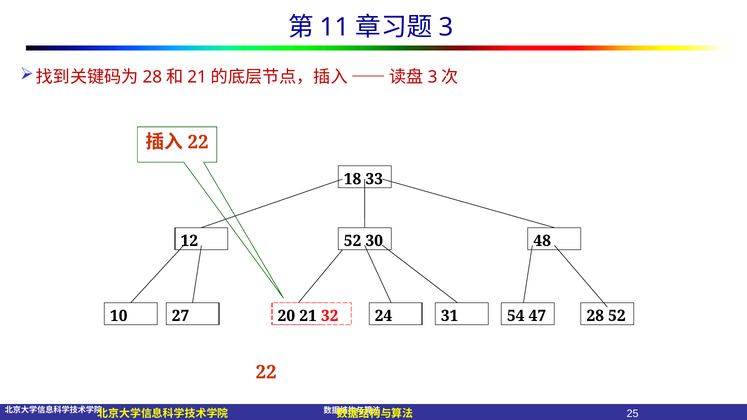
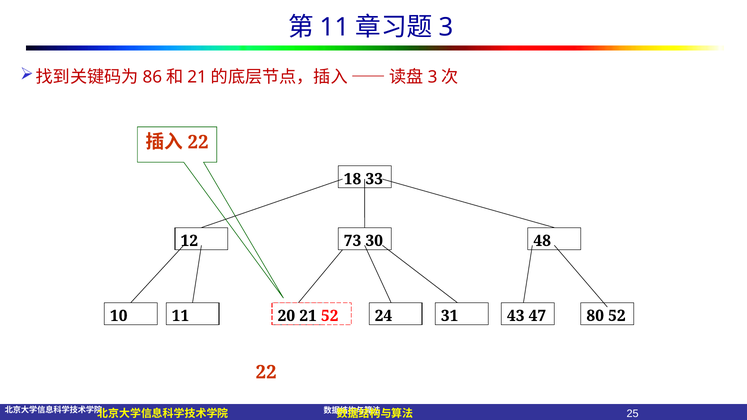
28: 28 -> 86 (152, 77)
12 52: 52 -> 73 (353, 241)
10 27: 27 -> 11 (180, 316)
32: 32 -> 52 (330, 316)
54: 54 -> 43 (516, 316)
47 28: 28 -> 80 (595, 316)
